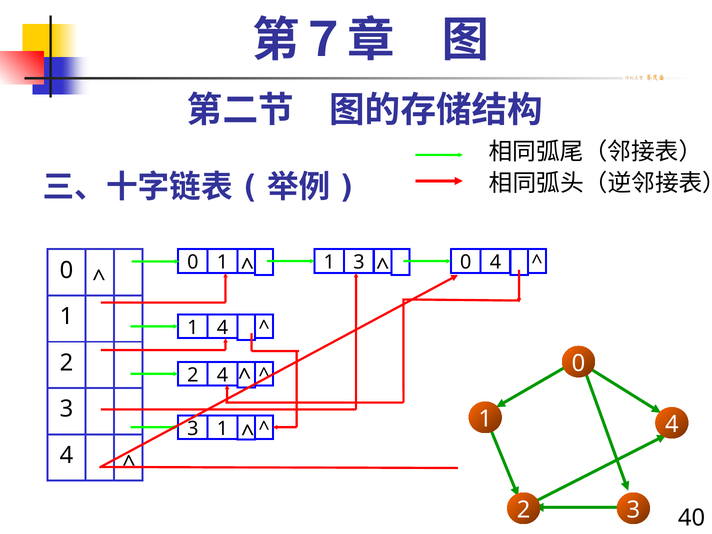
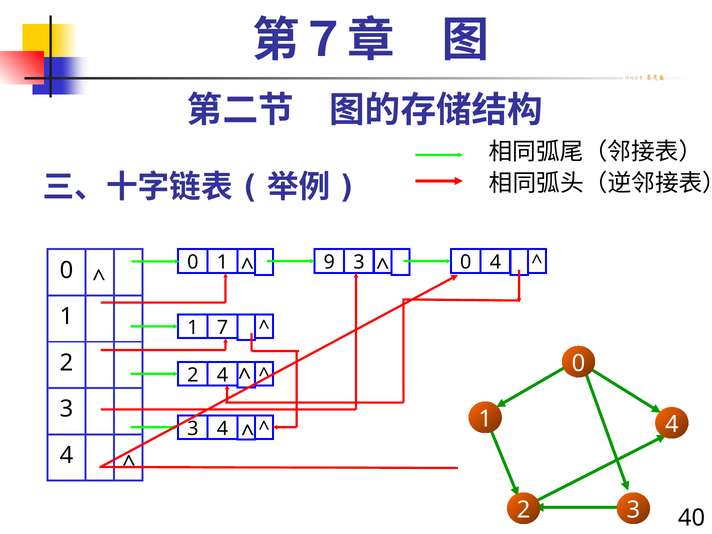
1 1: 1 -> 9 (329, 262)
1 4: 4 -> 7 (222, 328)
1: 1 -> 4 (222, 429)
